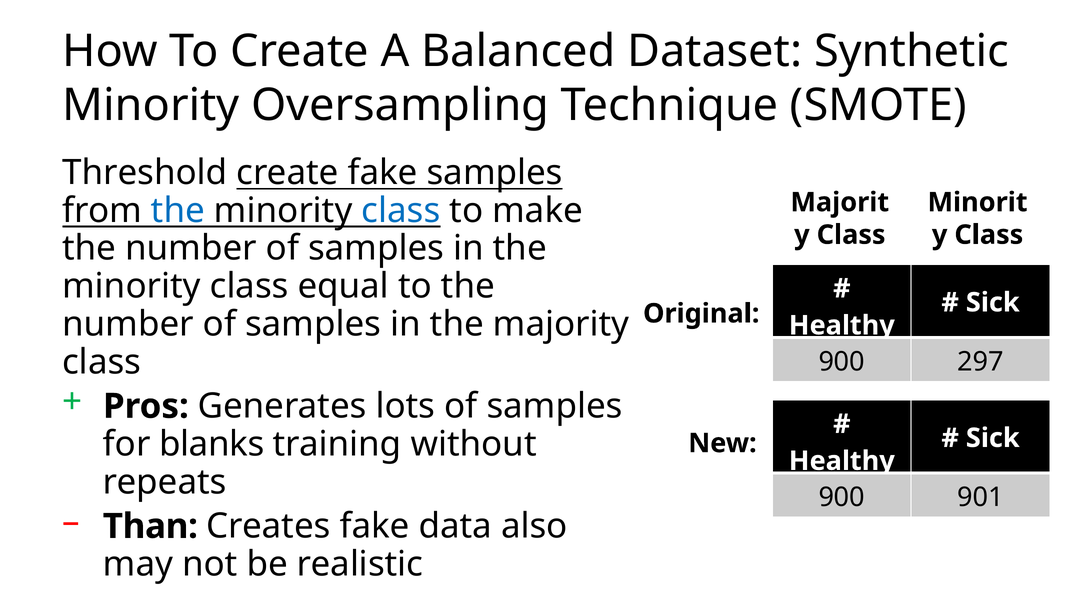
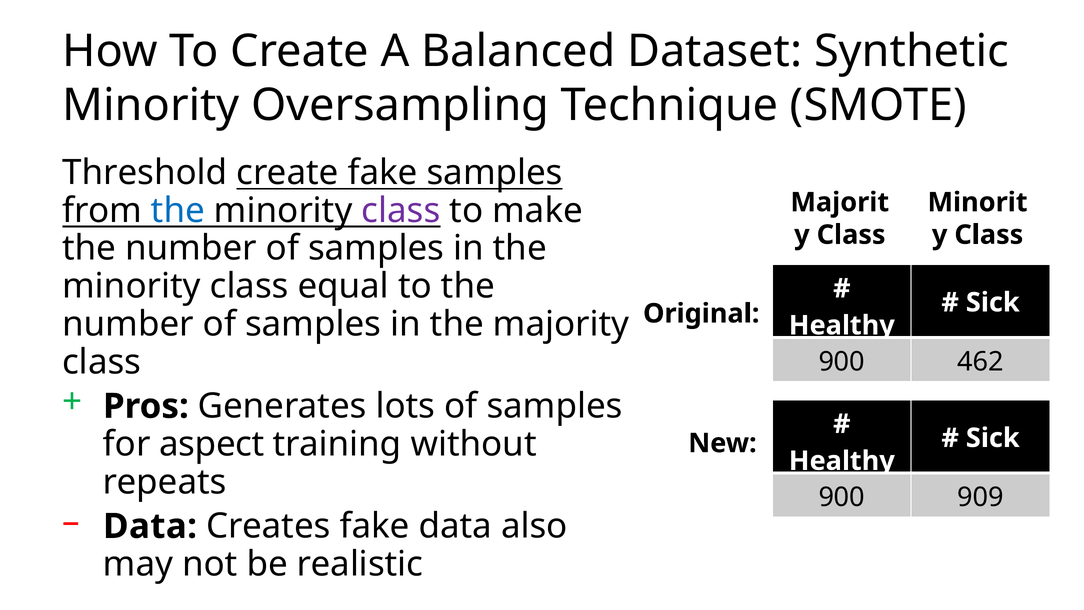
class colour: blue -> purple (401, 210)
297: 297 -> 462 (980, 362)
blanks: blanks -> aspect (212, 444)
901: 901 -> 909 (980, 497)
Than: Than -> Data (150, 526)
